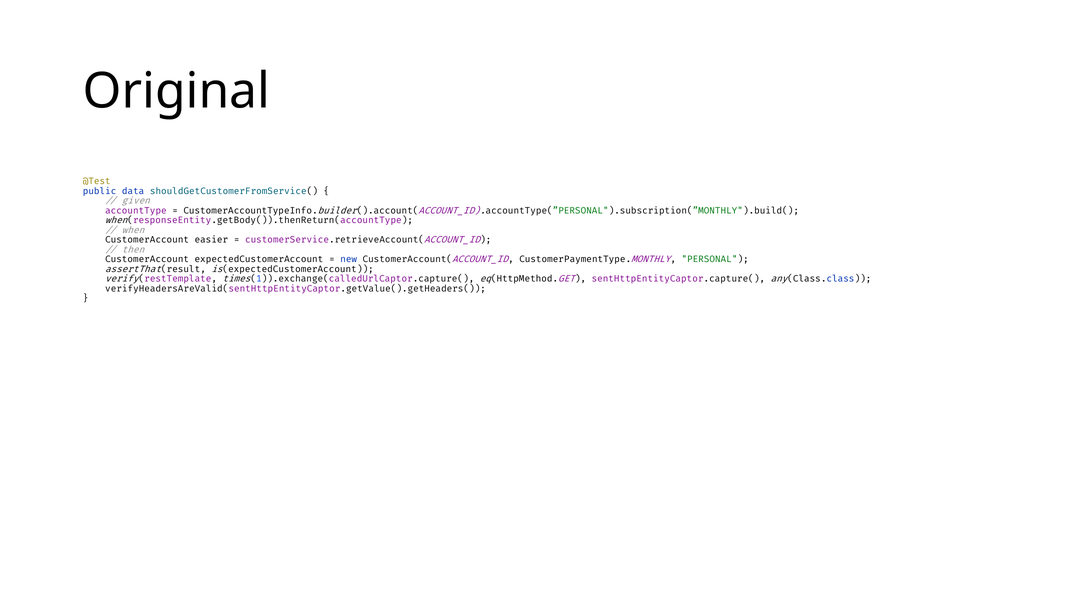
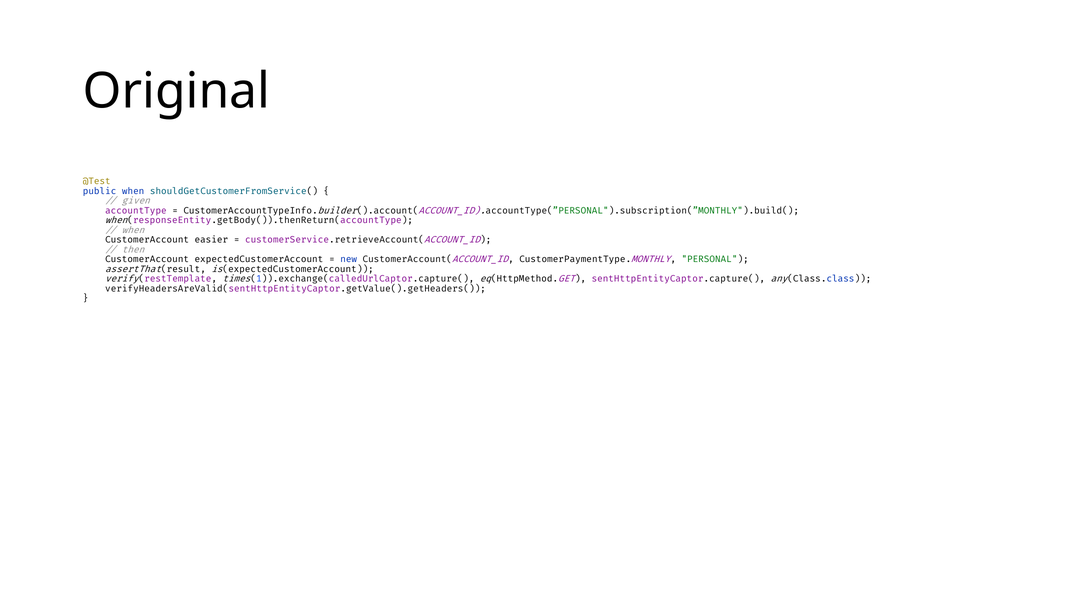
public data: data -> when (133, 191)
